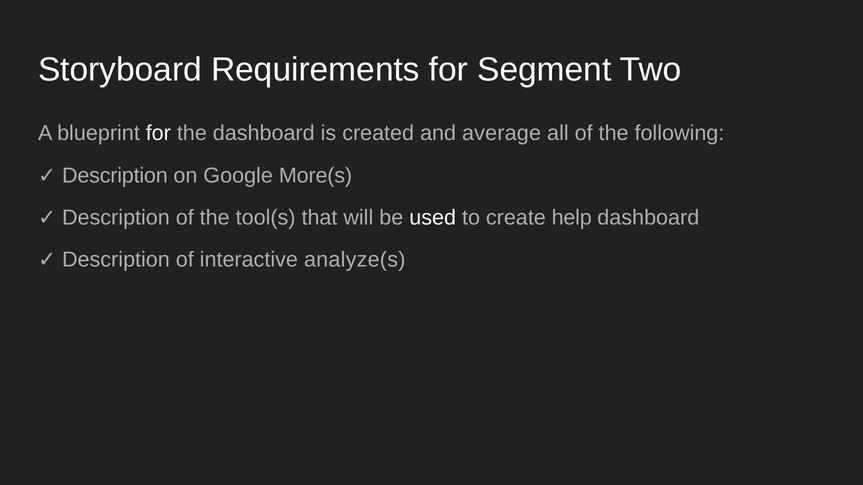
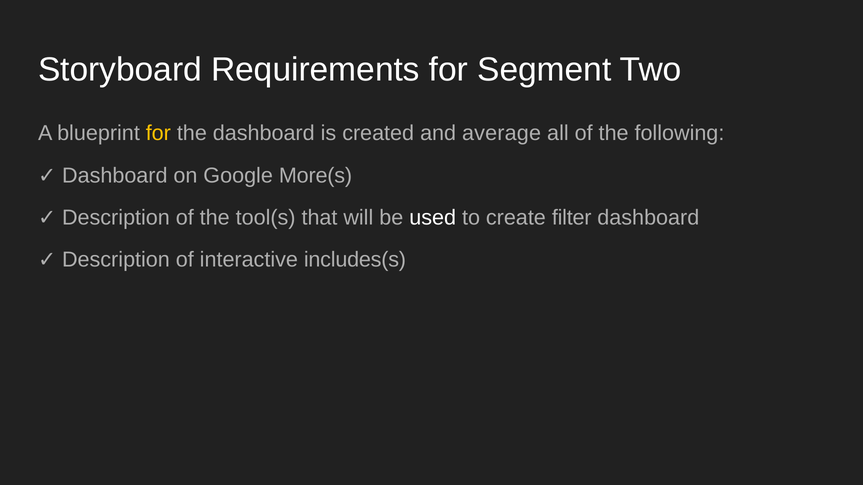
for colour: white -> yellow (158, 133)
Description: Description -> Dashboard (115, 176)
help: help -> filter (572, 218)
analyze(s: analyze(s -> includes(s (355, 260)
